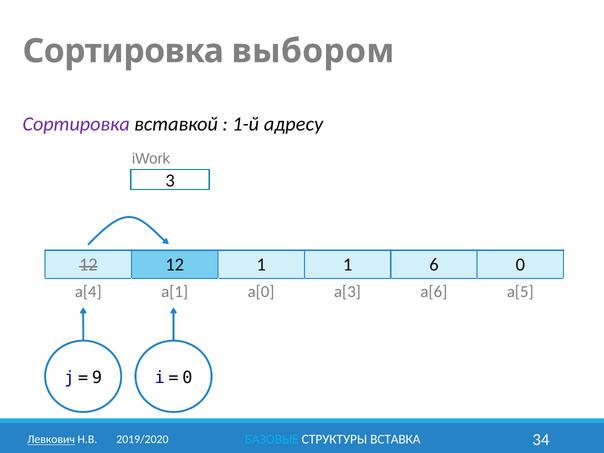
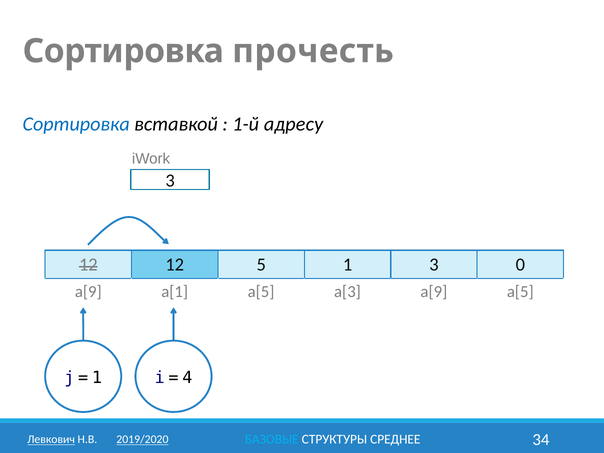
выбором: выбором -> прочесть (313, 51)
Сортировка colour: purple -> blue (76, 124)
12 1: 1 -> 5 (261, 265)
1 6: 6 -> 3 (434, 265)
a[4: a[4 -> a[9 (88, 292)
a[1 a[0: a[0 -> a[5 (261, 292)
a[3 a[6: a[6 -> a[9 (434, 292)
9: 9 -> 1 (97, 377)
0: 0 -> 4 (187, 377)
ВСТАВКА: ВСТАВКА -> СРЕДНЕЕ (395, 440)
2019/2020 underline: none -> present (142, 440)
